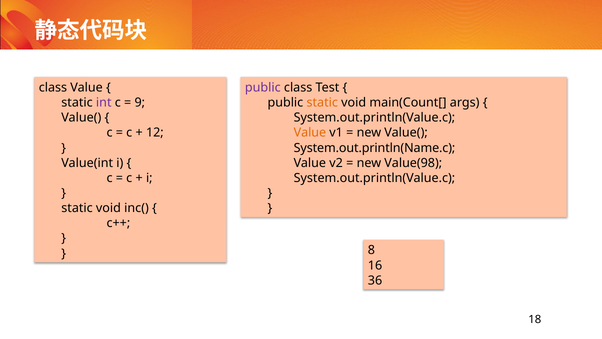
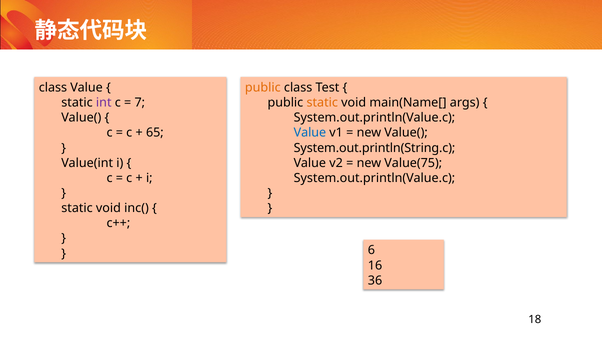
public colour: purple -> orange (263, 87)
9: 9 -> 7 (140, 103)
main(Count[: main(Count[ -> main(Name[ (408, 103)
12: 12 -> 65 (155, 133)
Value colour: orange -> blue (310, 133)
System.out.println(Name.c: System.out.println(Name.c -> System.out.println(String.c (374, 148)
Value(98: Value(98 -> Value(75 (413, 163)
8: 8 -> 6 (371, 250)
